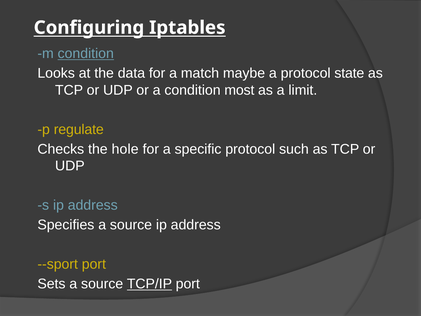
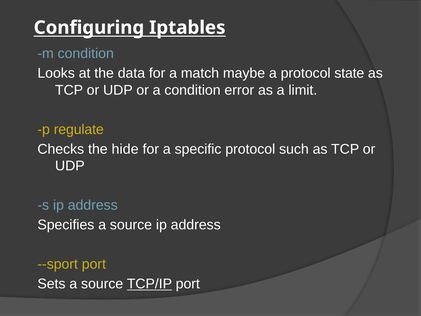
condition underline: present -> none (86, 54)
most: most -> error (239, 90)
hole: hole -> hide (125, 149)
